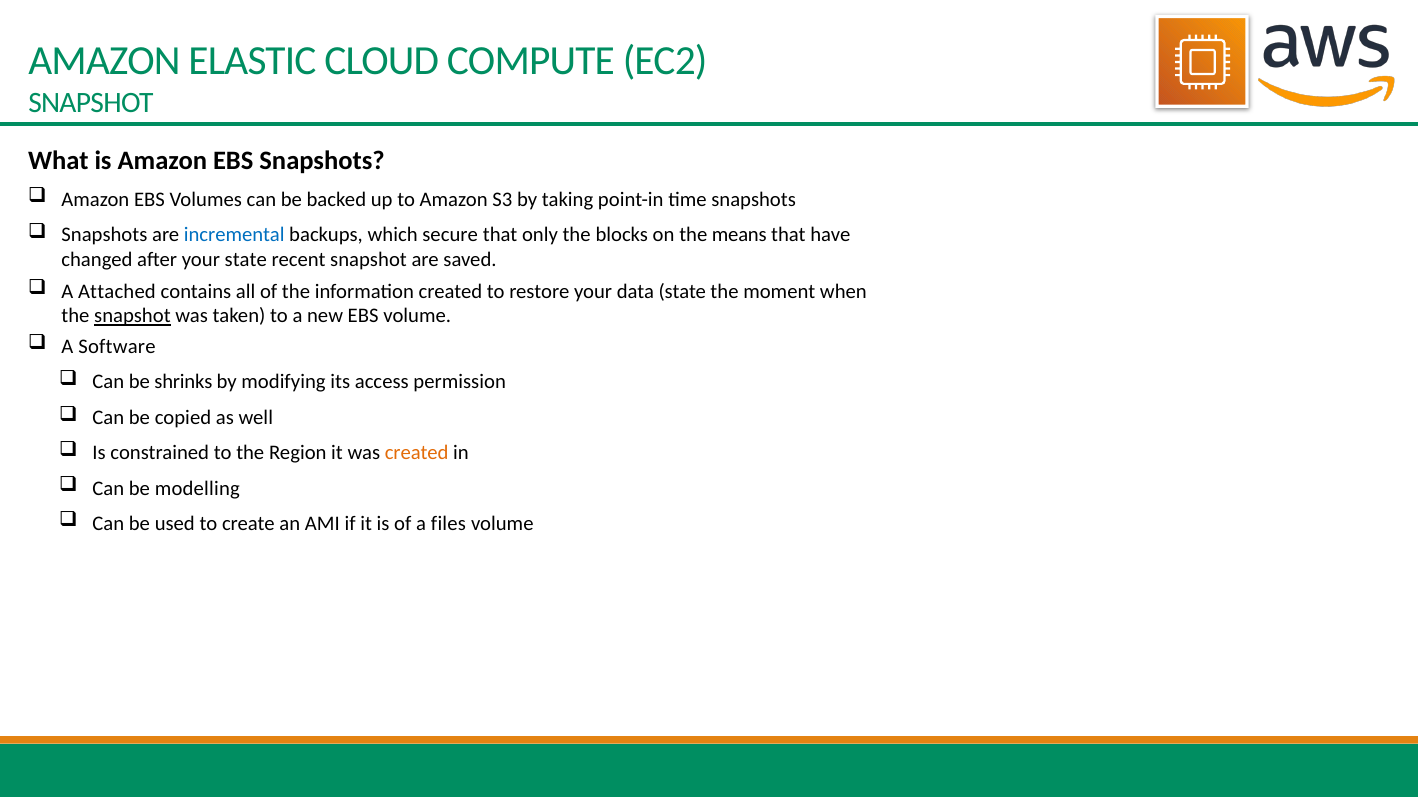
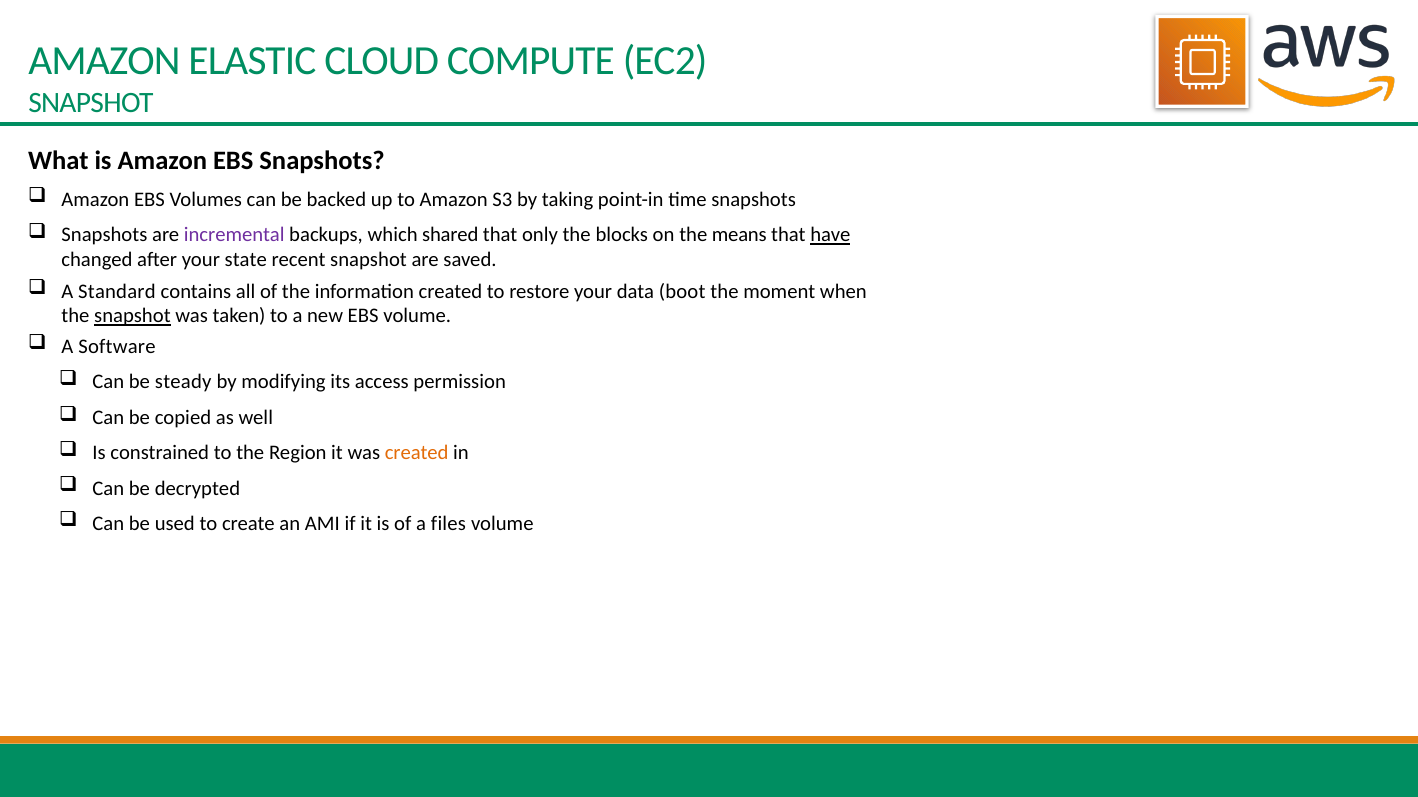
incremental colour: blue -> purple (234, 235)
secure: secure -> shared (450, 235)
have underline: none -> present (830, 235)
Attached: Attached -> Standard (117, 291)
data state: state -> boot (682, 291)
shrinks: shrinks -> steady (183, 382)
modelling: modelling -> decrypted (197, 489)
